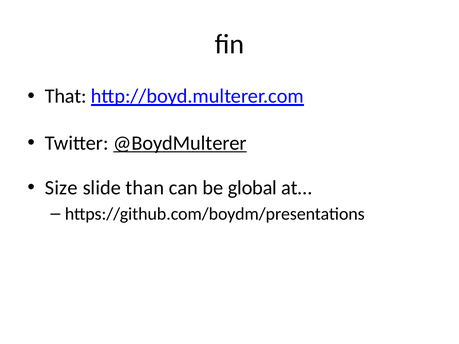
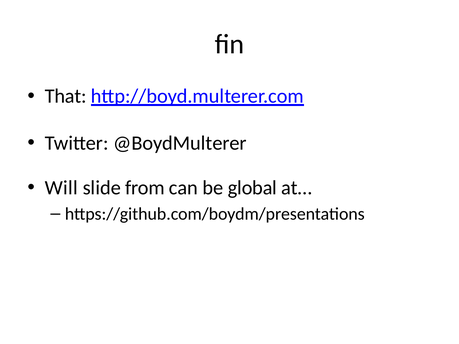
@BoydMulterer underline: present -> none (180, 143)
Size: Size -> Will (61, 188)
than: than -> from (145, 188)
